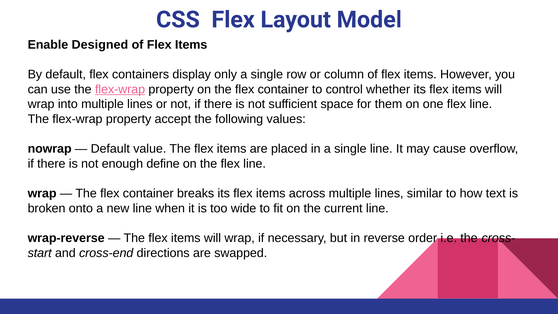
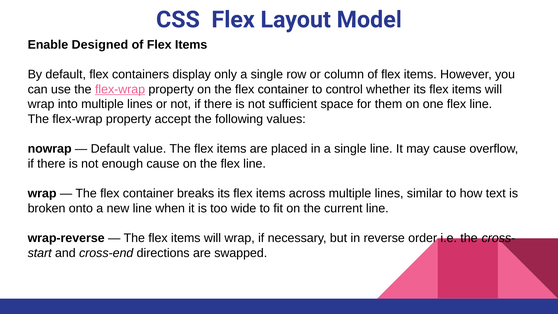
enough define: define -> cause (163, 164)
